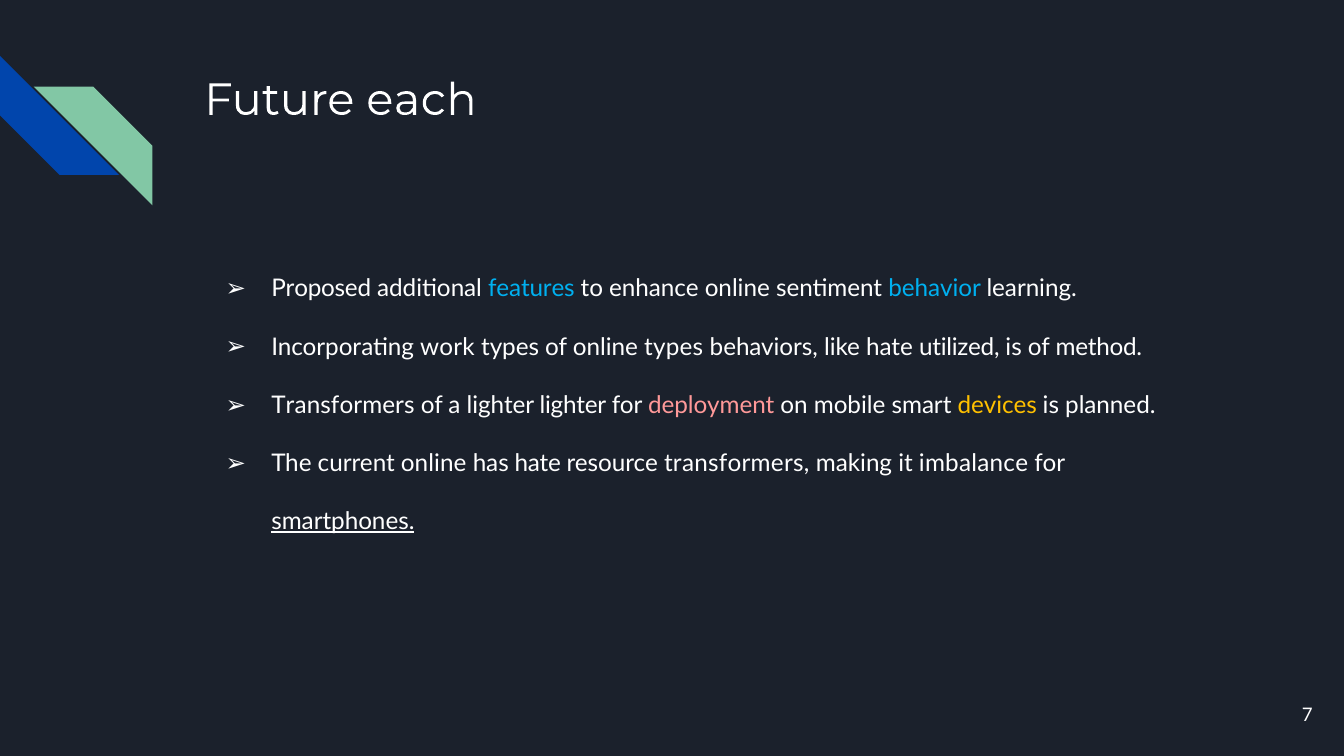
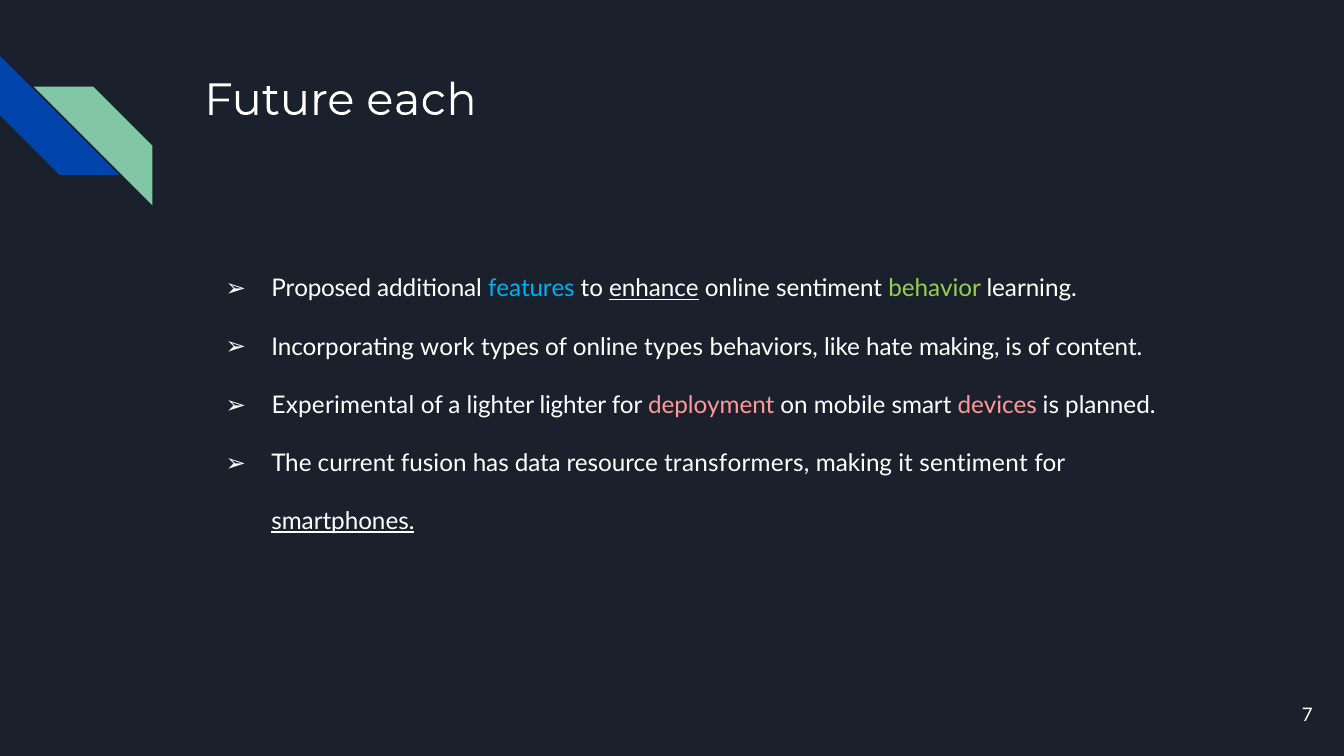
enhance underline: none -> present (654, 289)
behavior colour: light blue -> light green (935, 289)
hate utilized: utilized -> making (959, 347)
method: method -> content (1099, 347)
Transformers: Transformers -> Experimental (343, 405)
devices colour: yellow -> pink (997, 405)
current online: online -> fusion (434, 463)
has hate: hate -> data (538, 463)
it imbalance: imbalance -> sentiment (974, 463)
